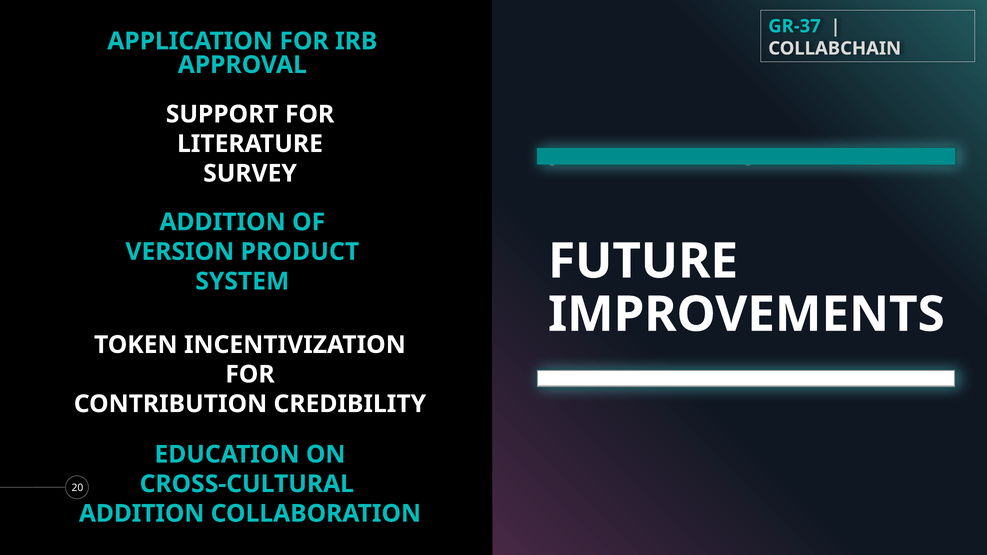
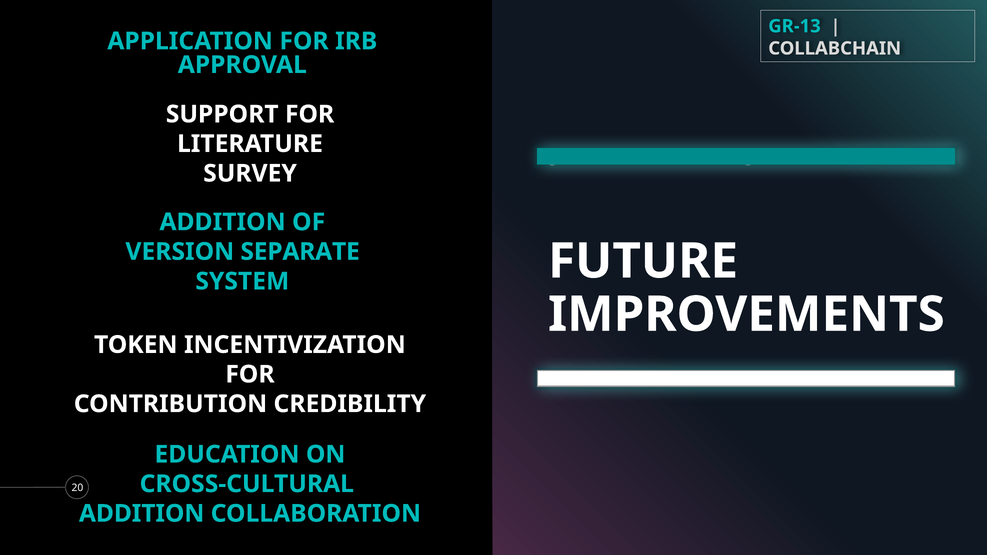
GR-37: GR-37 -> GR-13 (795, 26)
PRODUCT: PRODUCT -> SEPARATE (300, 252)
